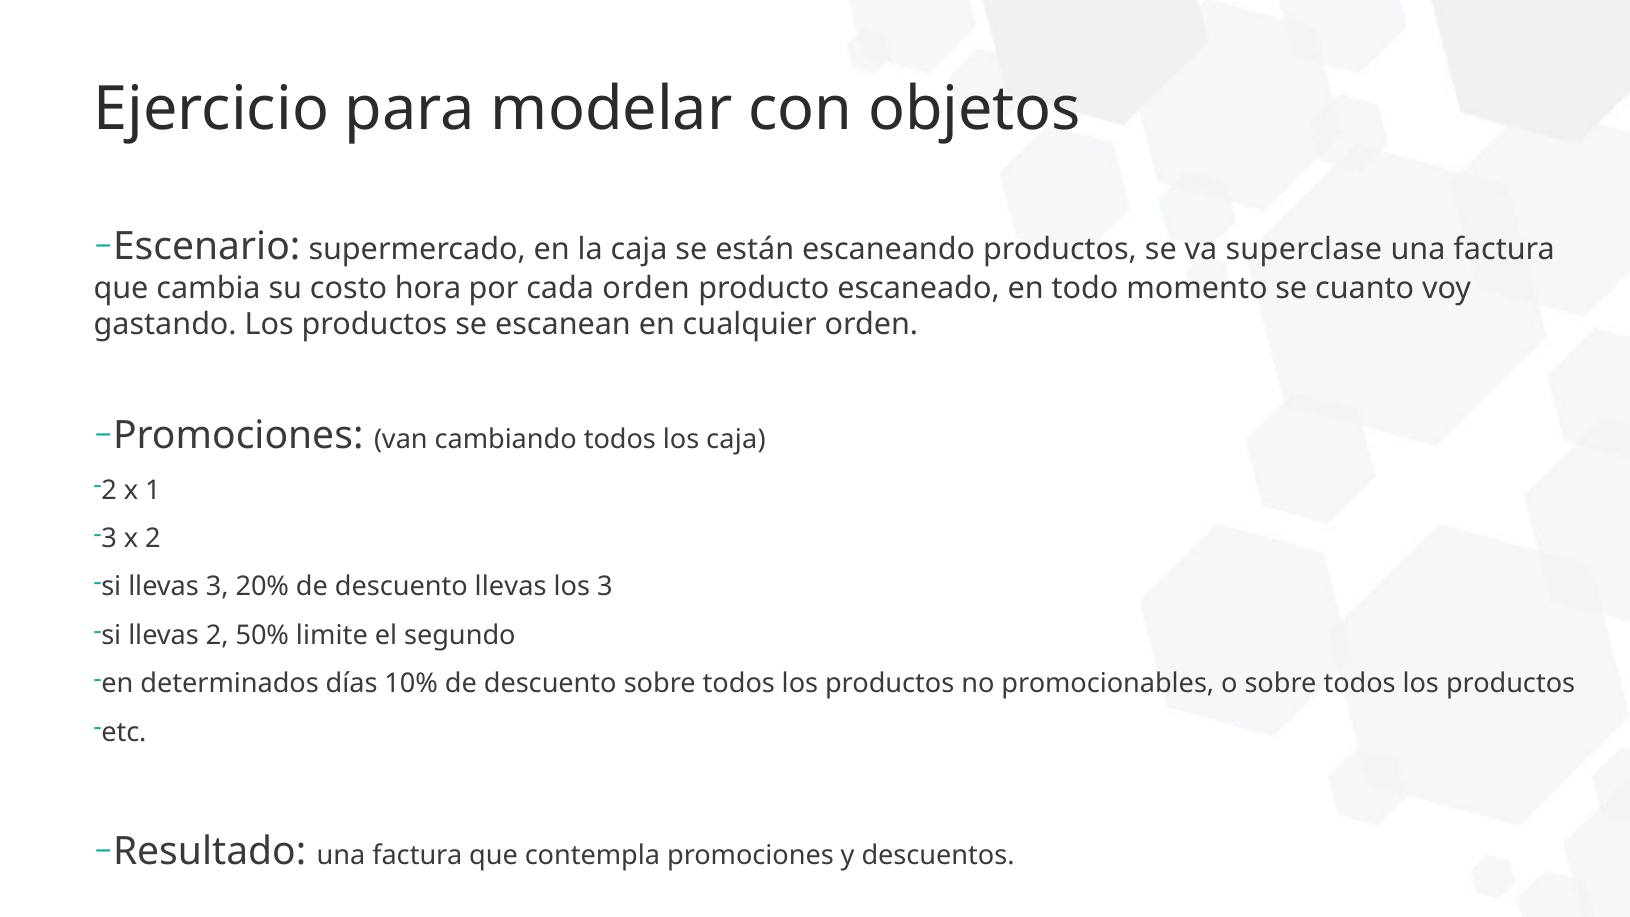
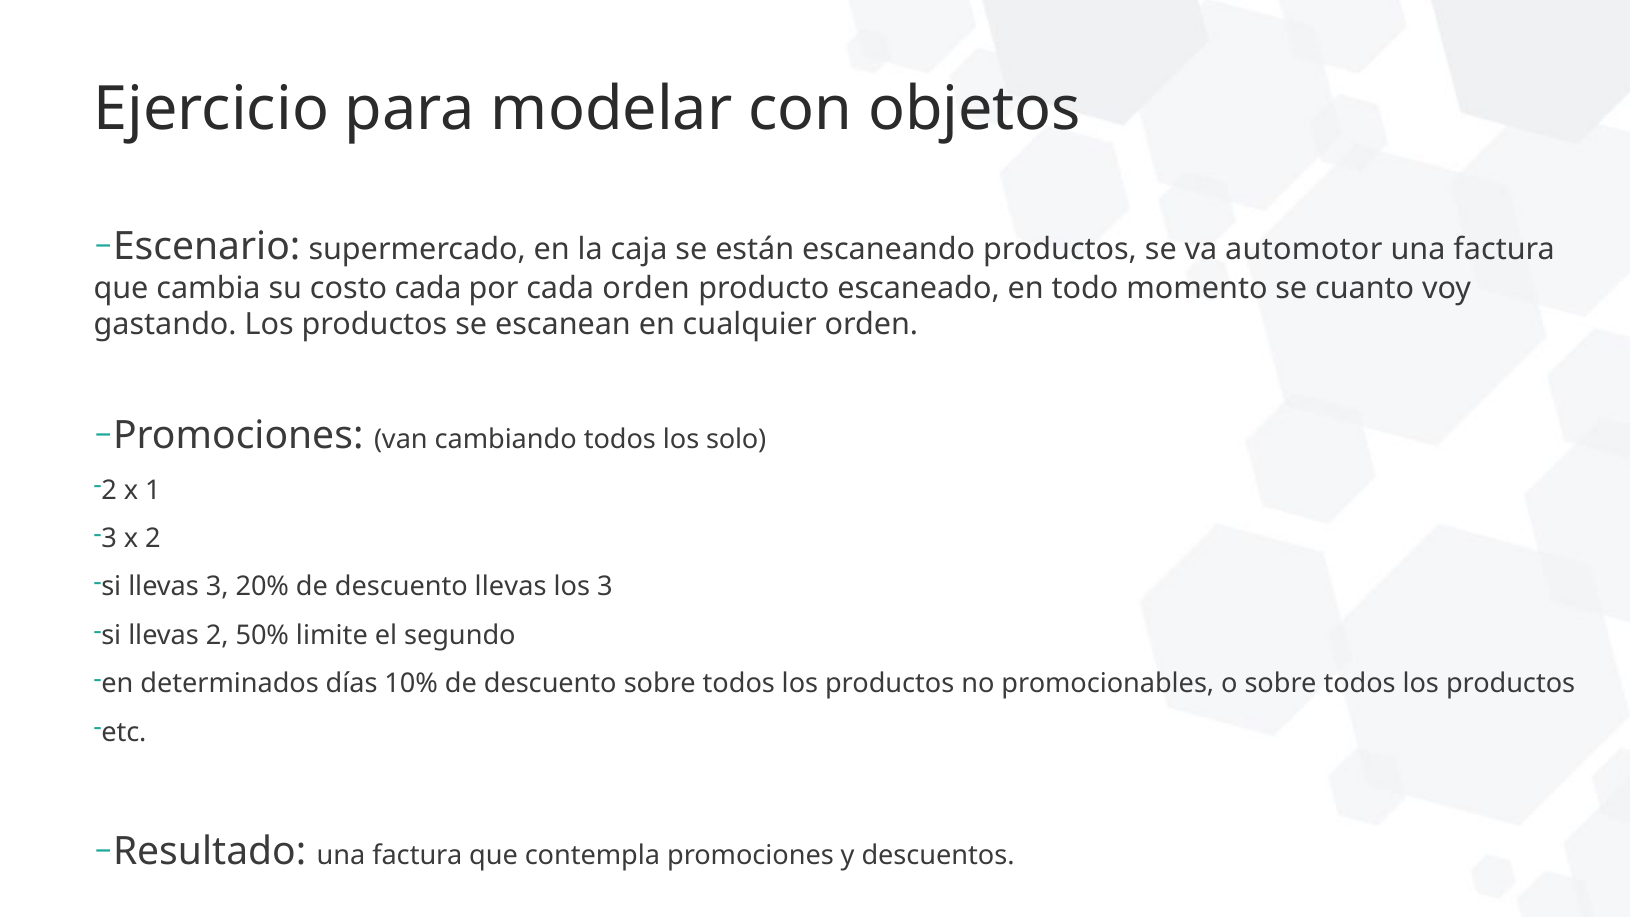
superclase: superclase -> automotor (1304, 250)
costo hora: hora -> cada (428, 288)
los caja: caja -> solo (736, 439)
